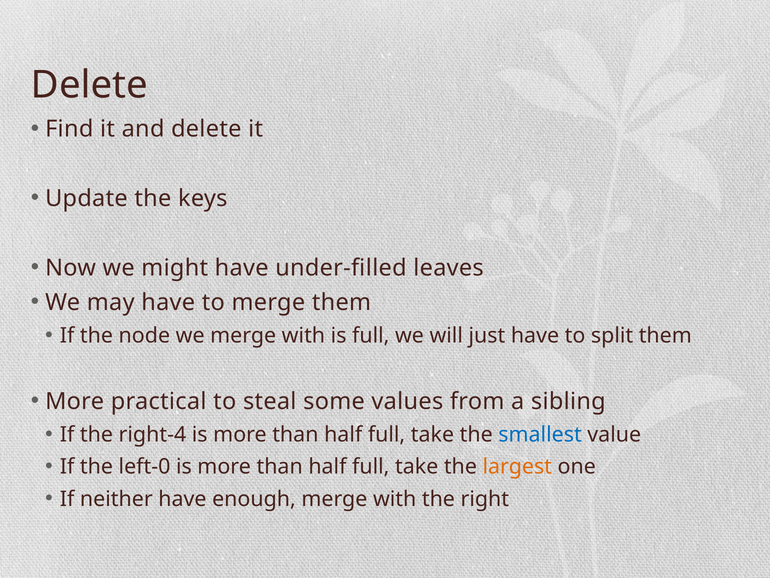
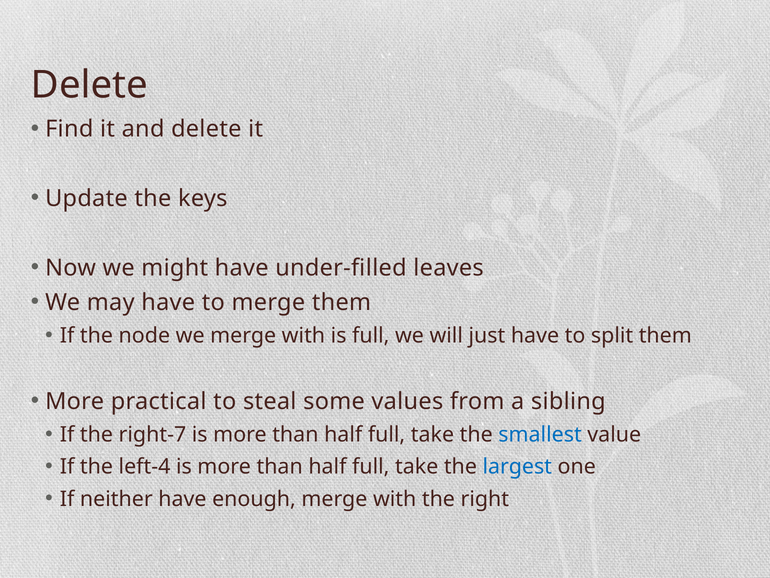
right-4: right-4 -> right-7 (152, 434)
left-0: left-0 -> left-4 (145, 466)
largest colour: orange -> blue (517, 466)
